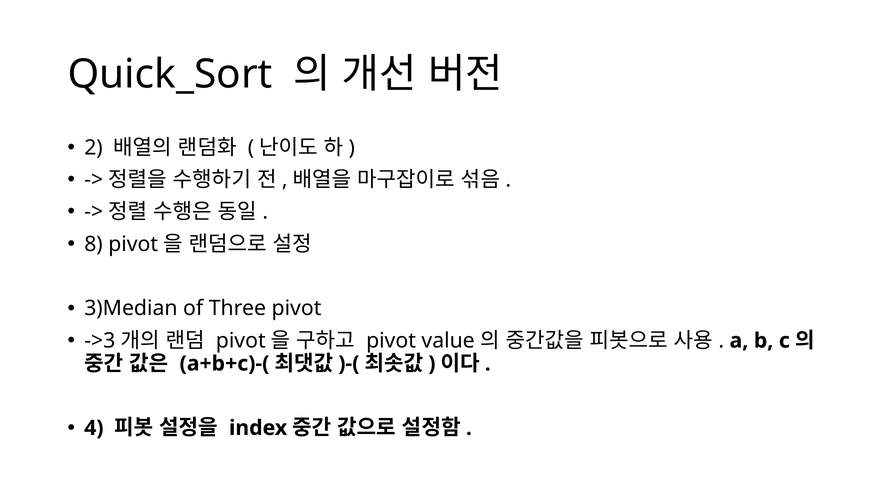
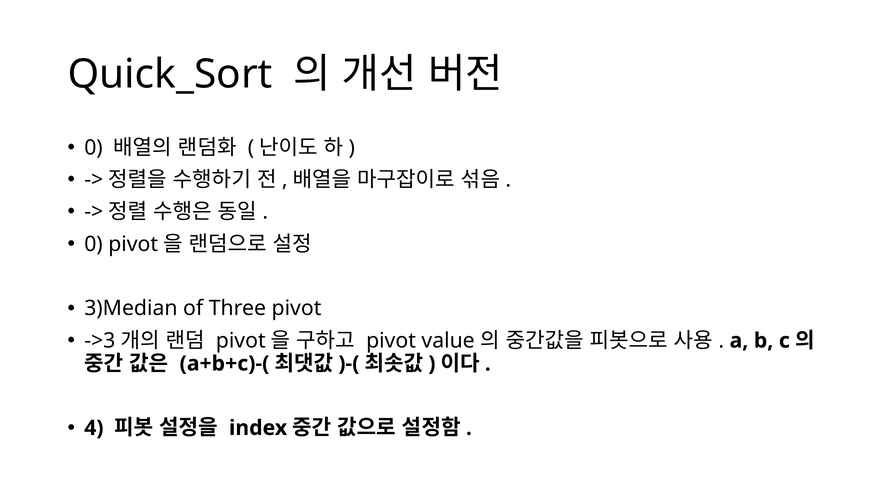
2: 2 -> 0 (93, 147)
8: 8 -> 0 (93, 244)
